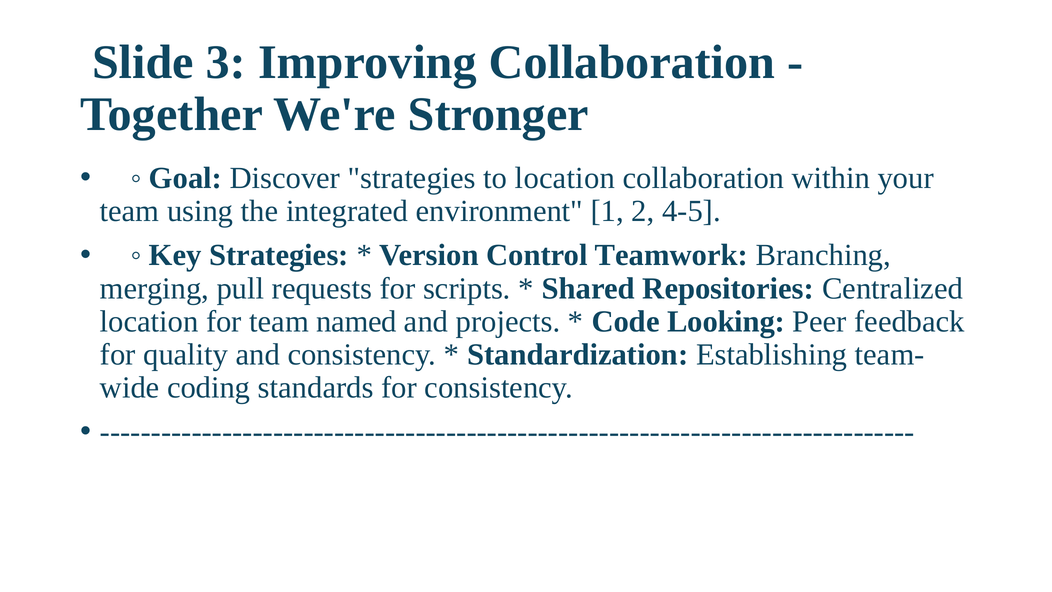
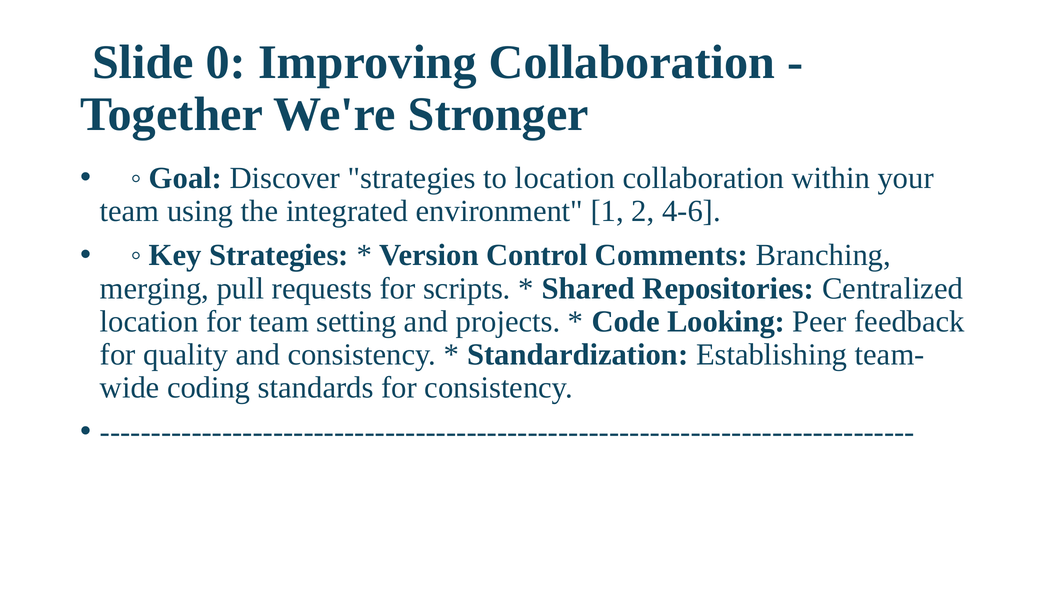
3: 3 -> 0 (226, 62)
4-5: 4-5 -> 4-6 (691, 211)
Teamwork: Teamwork -> Comments (671, 255)
named: named -> setting (357, 321)
